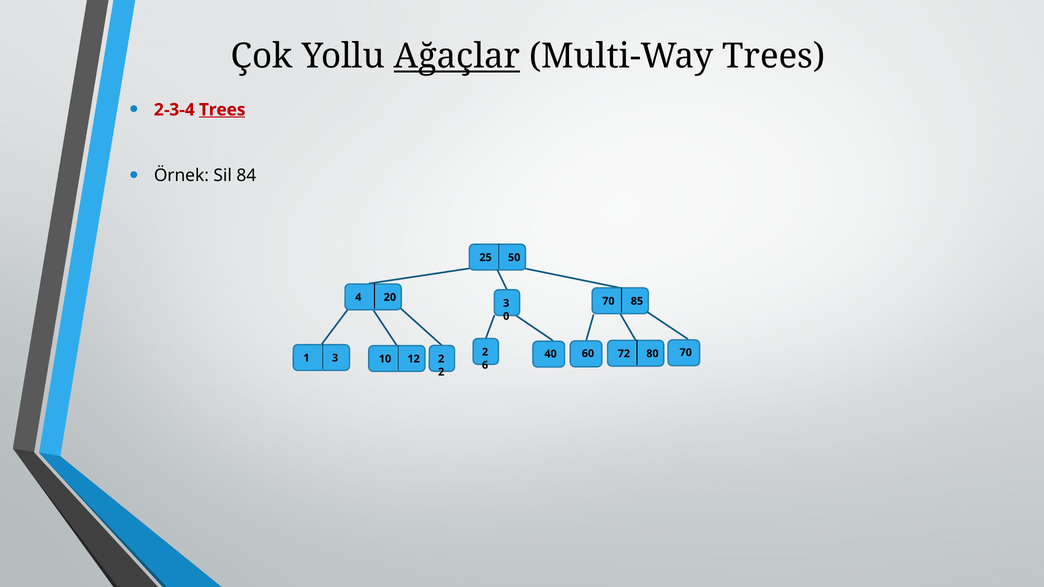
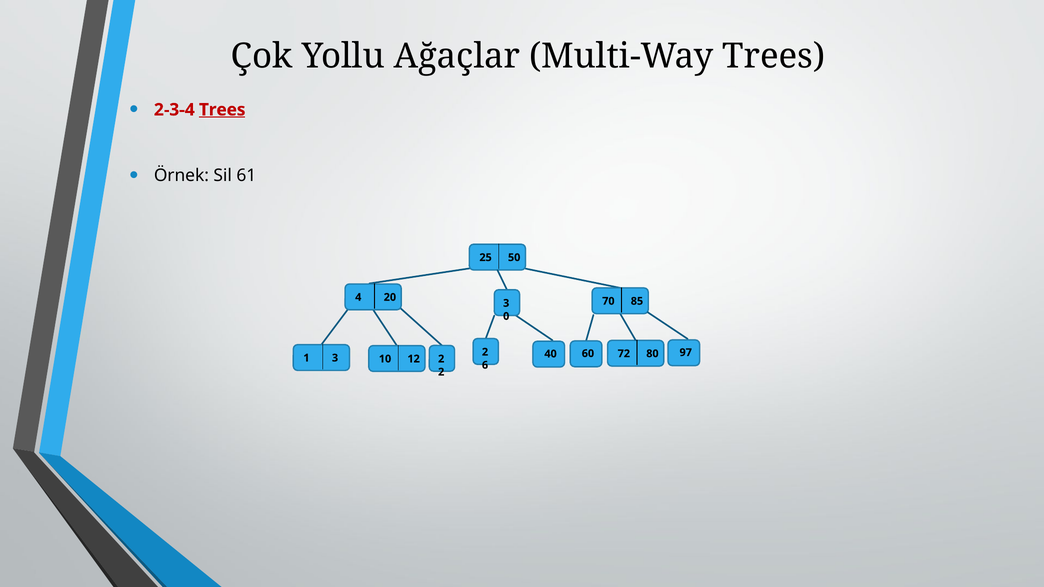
Ağaçlar underline: present -> none (457, 56)
84: 84 -> 61 (246, 176)
40 70: 70 -> 97 (686, 353)
